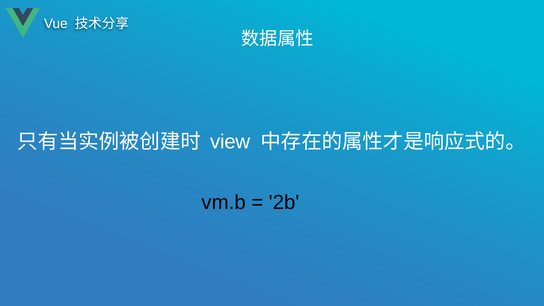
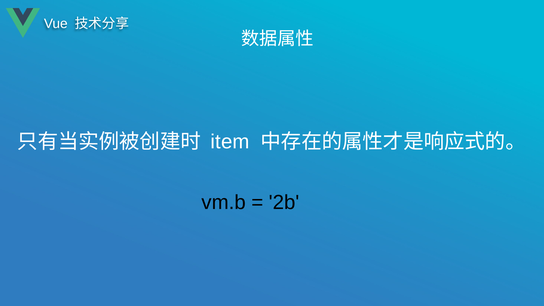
view: view -> item (230, 142)
